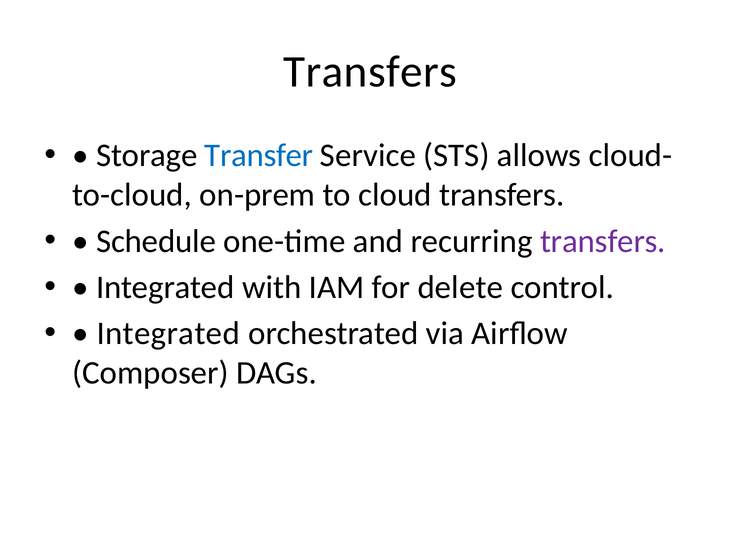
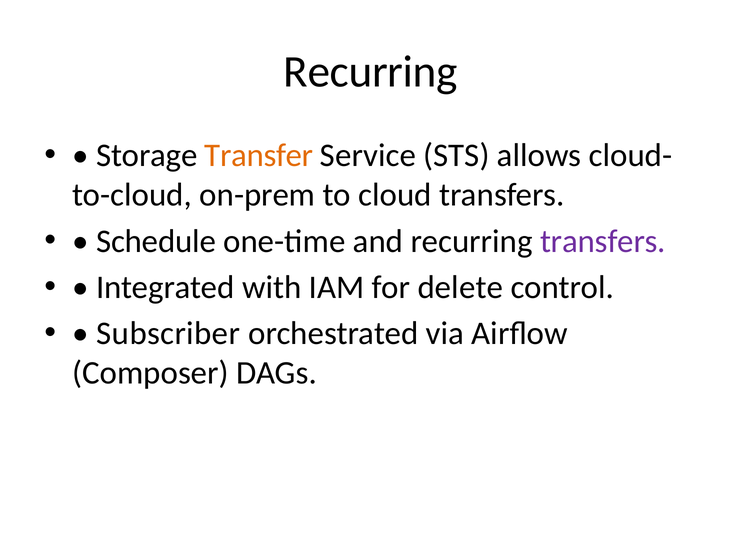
Transfers: Transfers -> Recurring (371, 72)
Transfer colour: blue -> orange (259, 155)
Integrated: Integrated -> Subscriber (168, 333)
